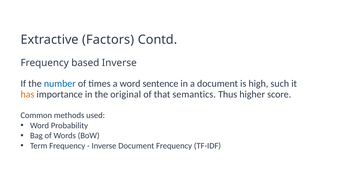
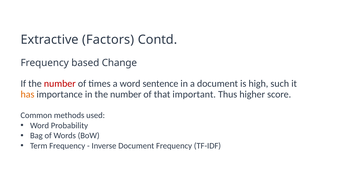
based Inverse: Inverse -> Change (119, 63)
number colour: blue -> red (60, 84)
in the original: original -> number (126, 94)
semantics: semantics -> important (194, 94)
